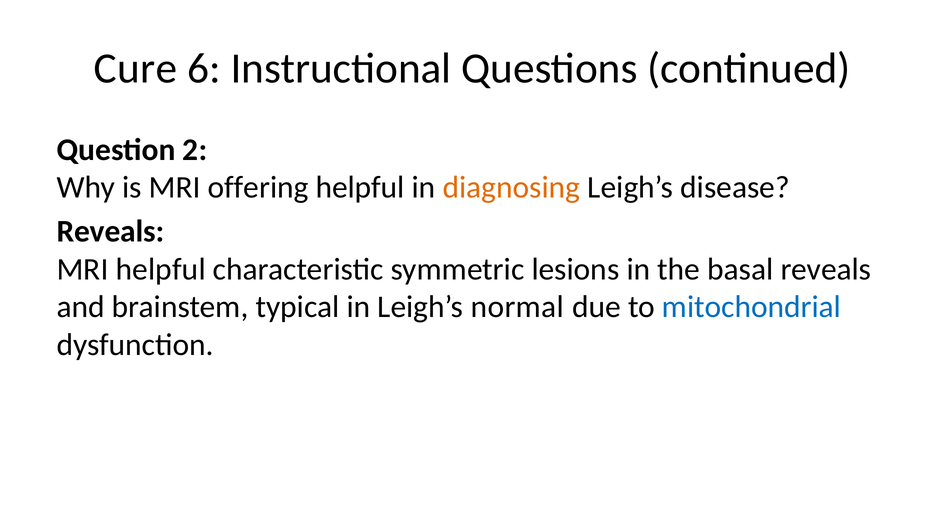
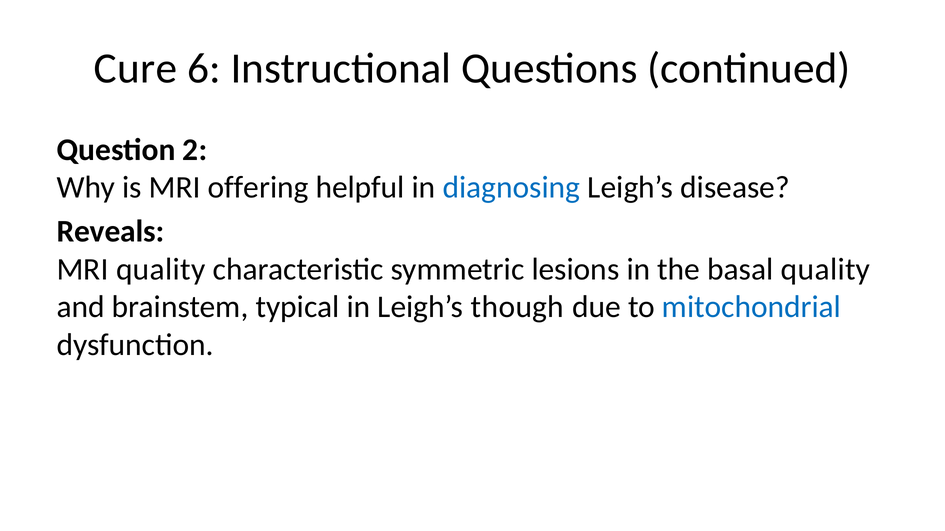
diagnosing colour: orange -> blue (511, 188)
MRI helpful: helpful -> quality (161, 270)
basal reveals: reveals -> quality (826, 270)
normal: normal -> though (517, 307)
